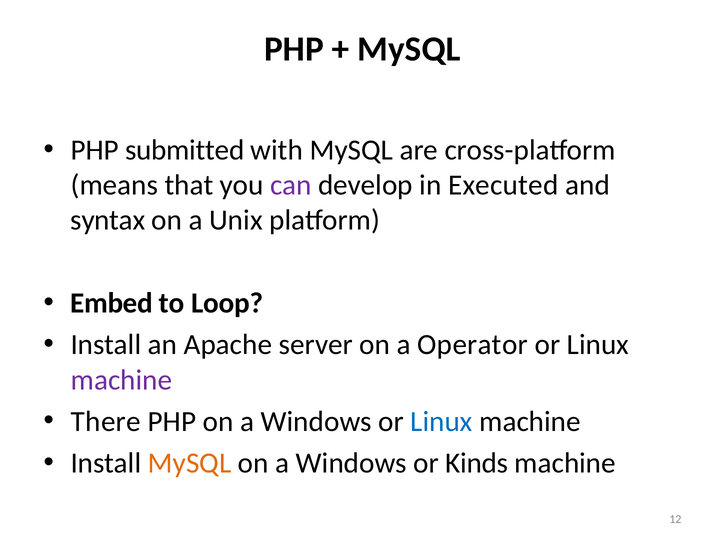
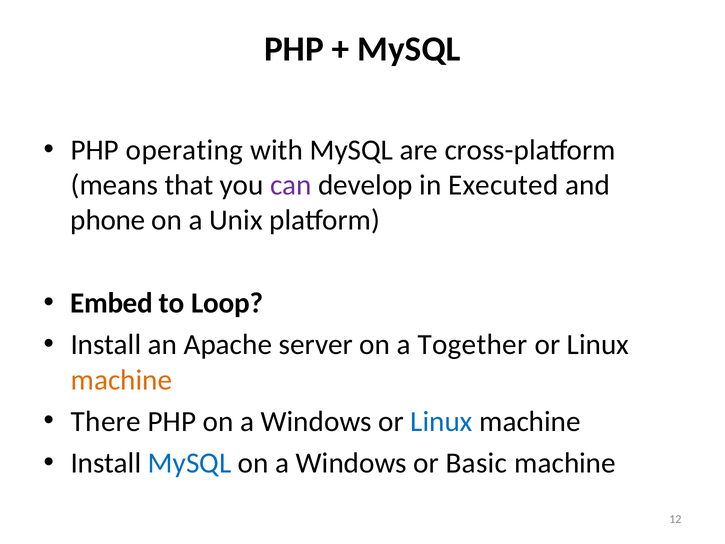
submitted: submitted -> operating (185, 150)
syntax: syntax -> phone (108, 220)
Operator: Operator -> Together (473, 345)
machine colour: purple -> orange (121, 380)
MySQL colour: orange -> blue (190, 463)
Kinds: Kinds -> Basic (476, 463)
